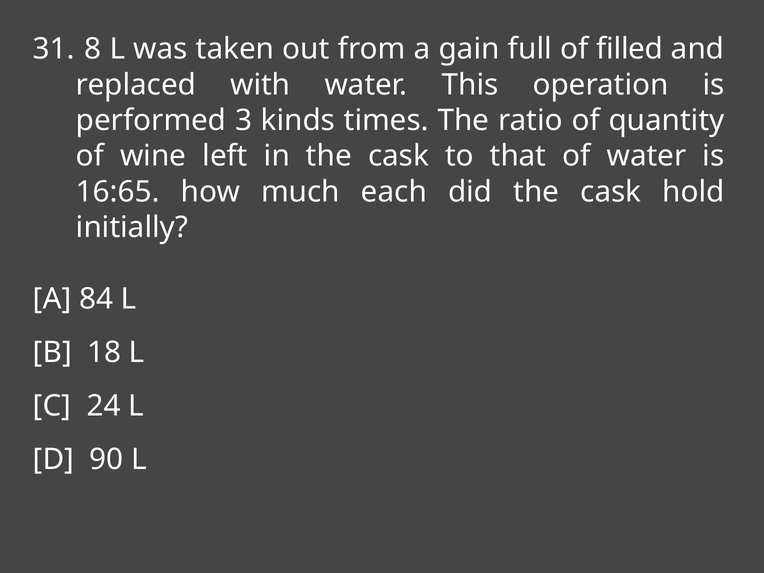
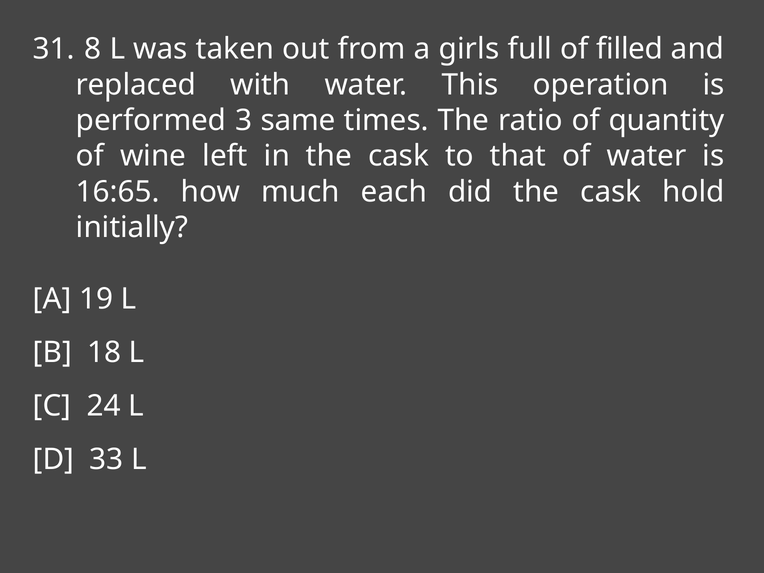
gain: gain -> girls (469, 49)
kinds: kinds -> same (298, 120)
84: 84 -> 19 (96, 299)
90: 90 -> 33 (106, 459)
